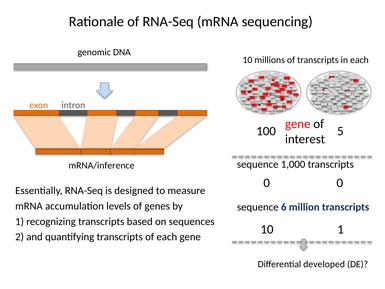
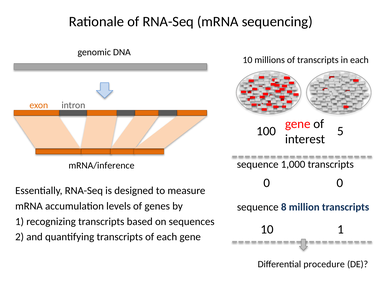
6: 6 -> 8 (284, 207)
developed: developed -> procedure (324, 264)
